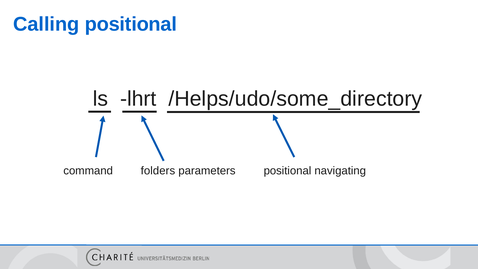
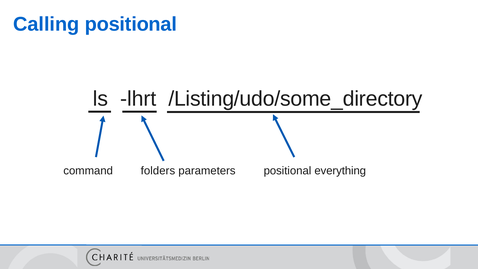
/Helps/udo/some_directory: /Helps/udo/some_directory -> /Listing/udo/some_directory (295, 99)
navigating: navigating -> everything (340, 171)
